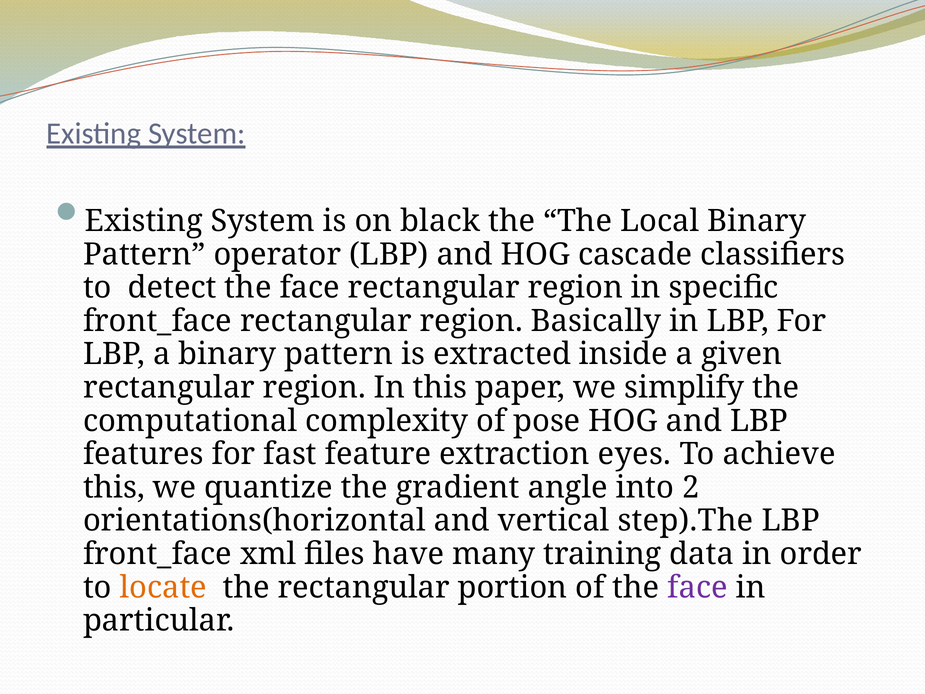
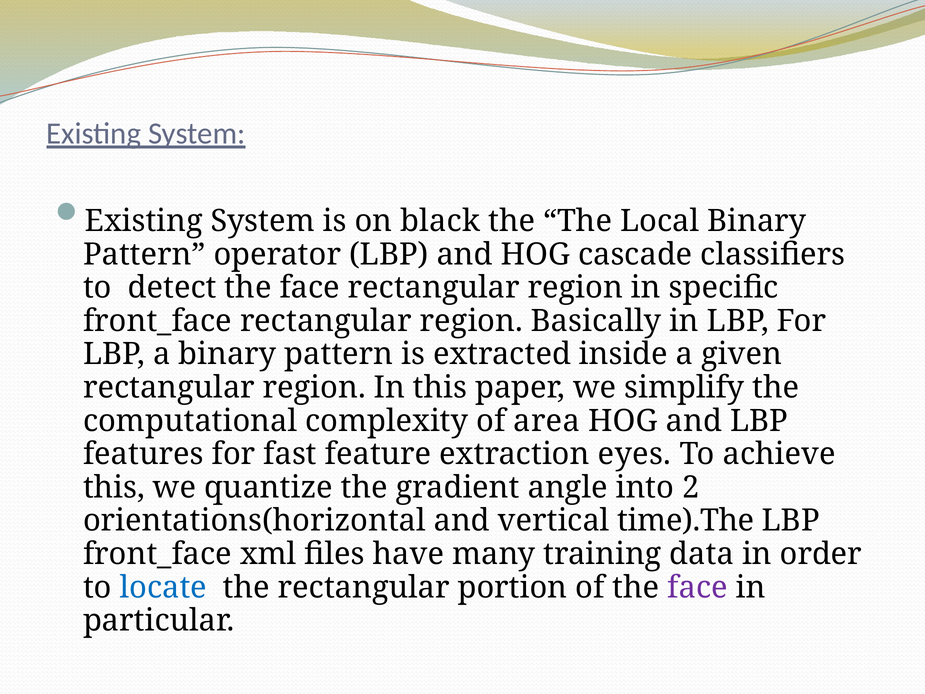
pose: pose -> area (547, 421)
step).The: step).The -> time).The (686, 521)
locate colour: orange -> blue (163, 587)
